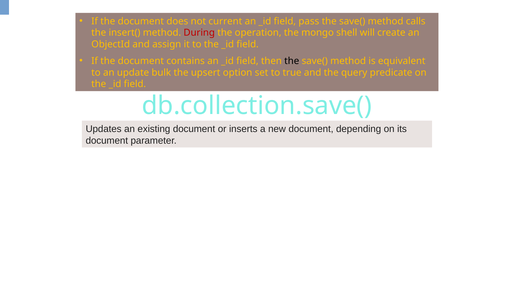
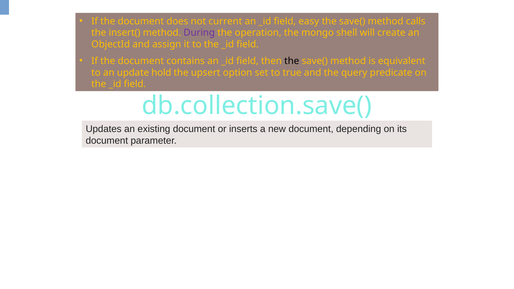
pass: pass -> easy (309, 21)
During colour: red -> purple (199, 33)
bulk: bulk -> hold (161, 73)
